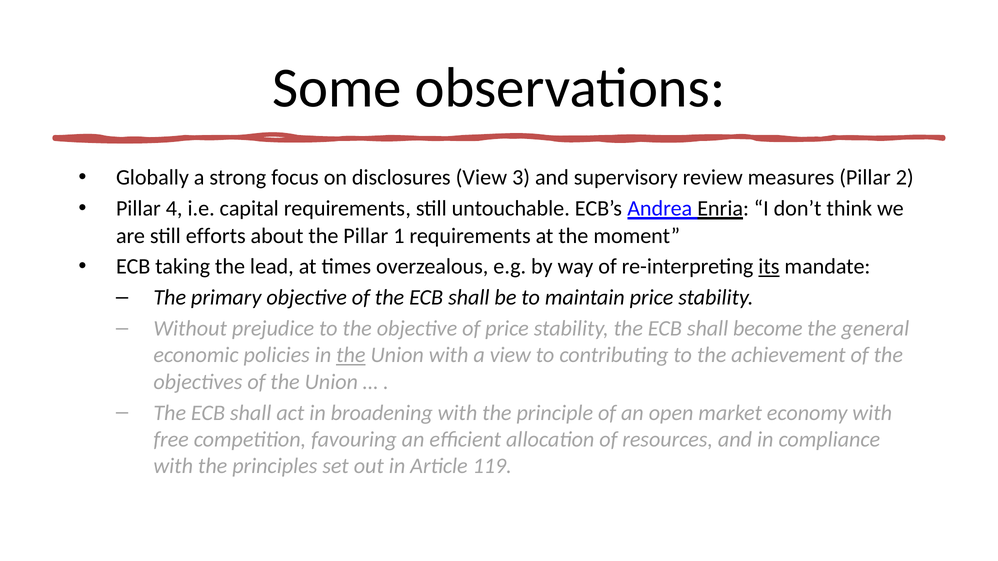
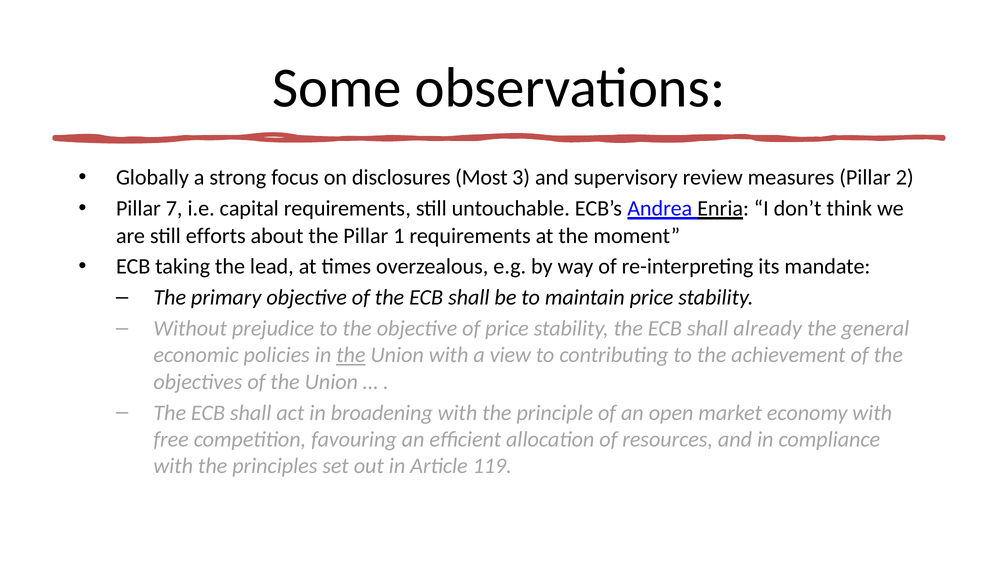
disclosures View: View -> Most (481, 178)
4: 4 -> 7 (174, 209)
its underline: present -> none (769, 267)
become: become -> already (768, 329)
